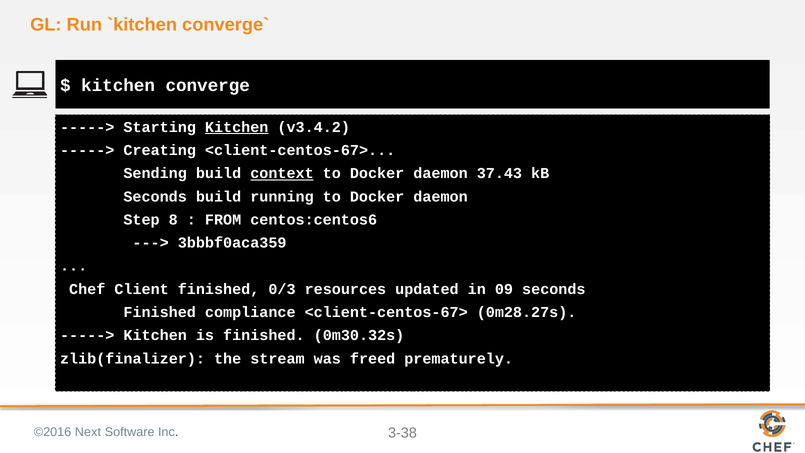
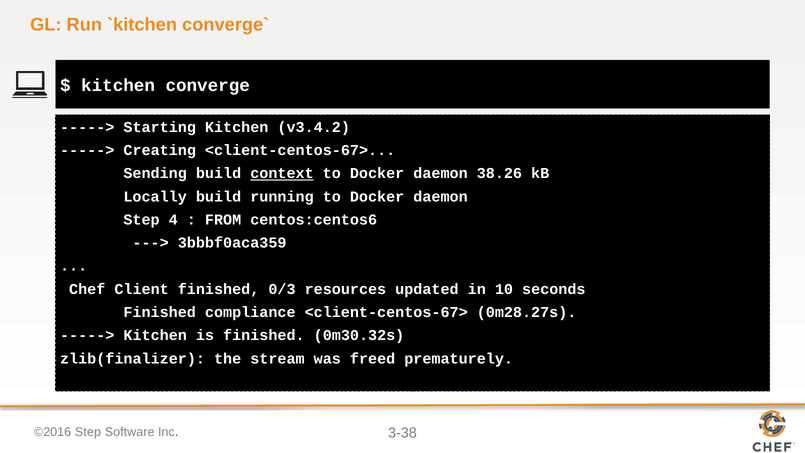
Kitchen underline: present -> none (237, 127)
37.43: 37.43 -> 38.26 (499, 173)
Seconds: Seconds -> Locally (155, 196)
8: 8 -> 4 (173, 220)
09: 09 -> 10 (504, 289)
Next: Next -> Step (88, 432)
